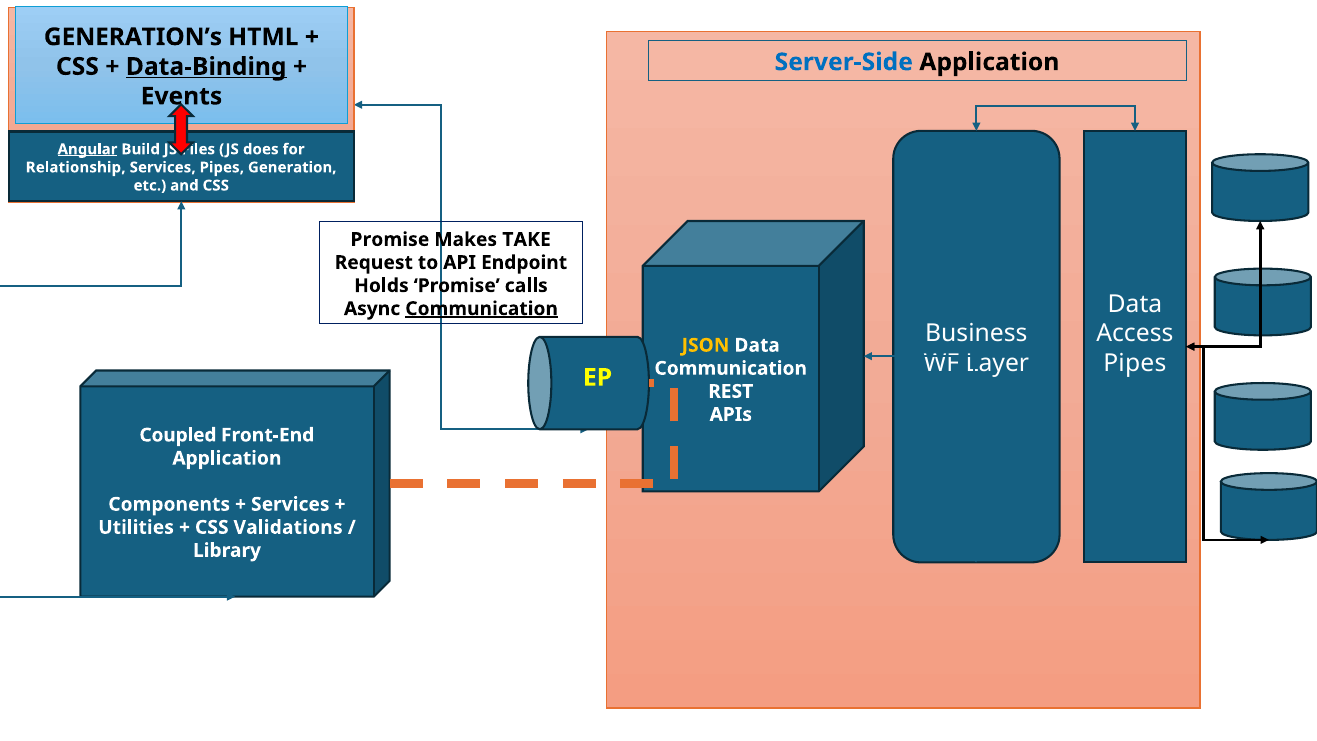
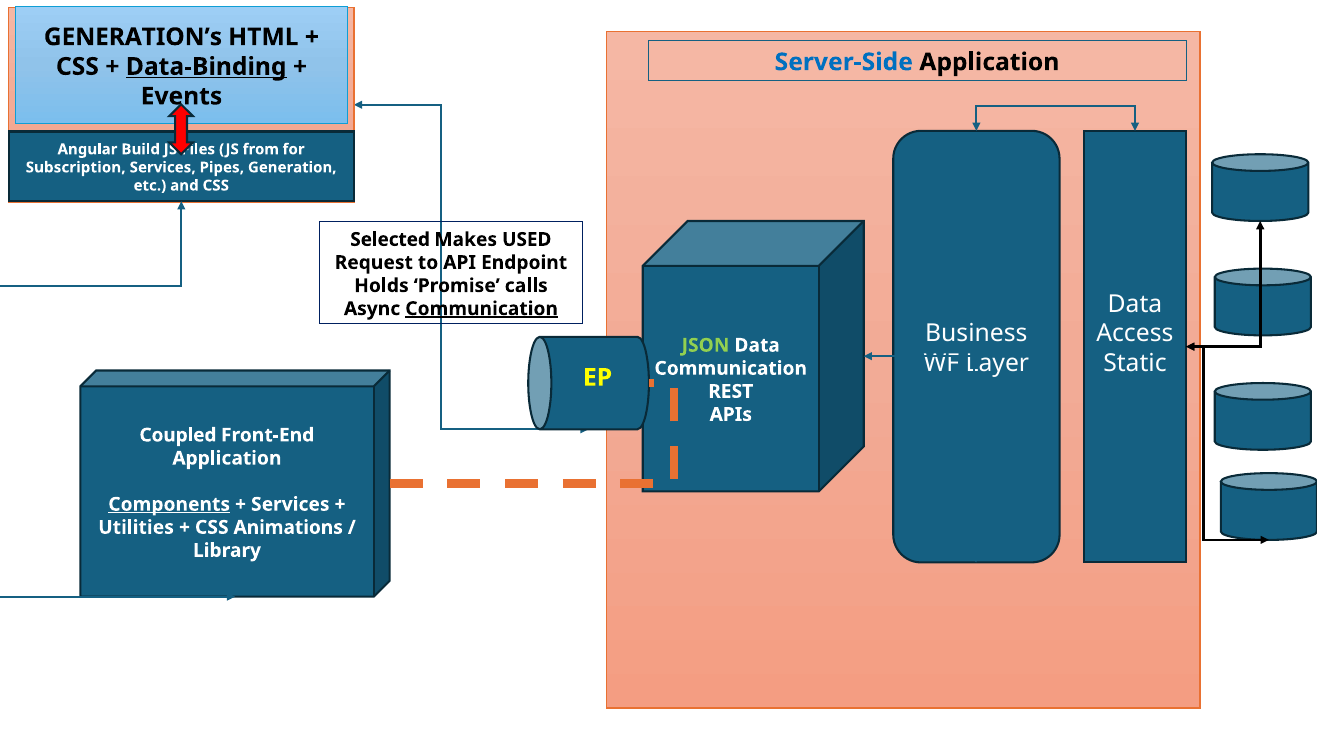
Angular underline: present -> none (87, 149)
does: does -> from (261, 149)
Relationship: Relationship -> Subscription (76, 167)
Promise: Promise -> Selected (390, 239)
TAKE: TAKE -> USED (527, 239)
JSON colour: yellow -> light green (706, 345)
Pipes: Pipes -> Static (1135, 363)
Components underline: none -> present (169, 504)
Validations: Validations -> Animations (288, 527)
